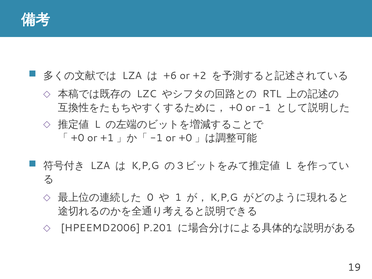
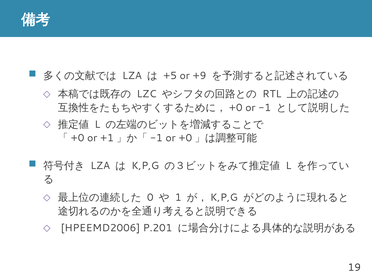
+6: +6 -> +5 (170, 76)
+2: +2 -> +9 (199, 76)
